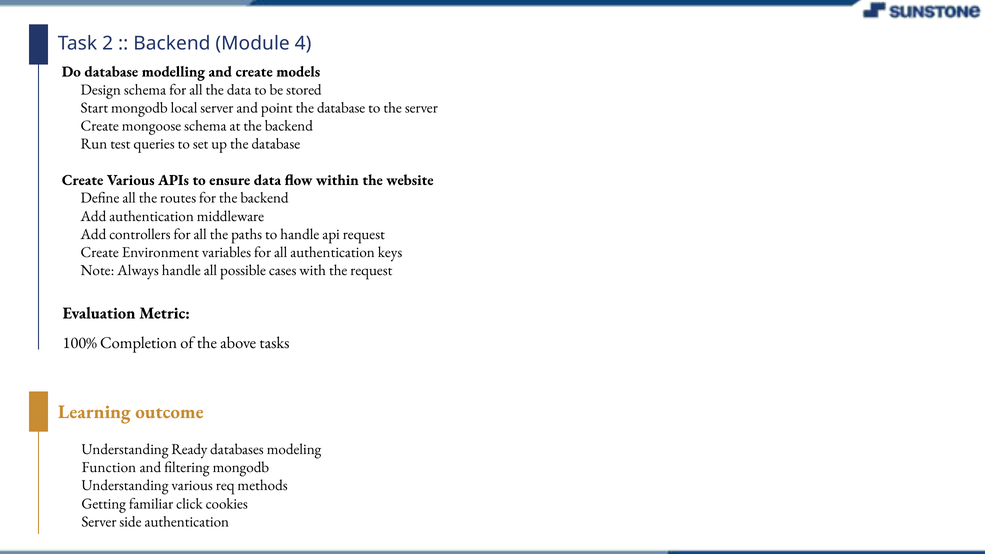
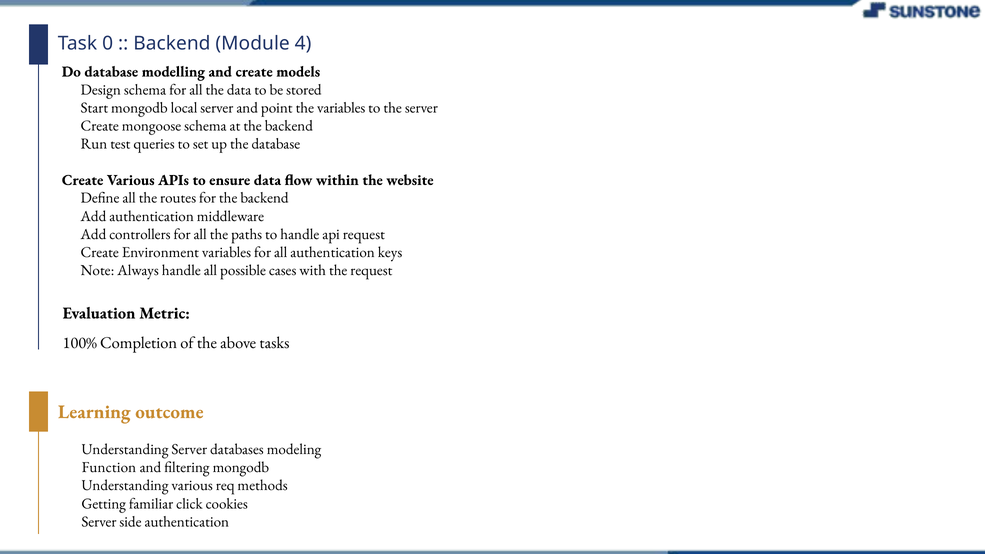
2: 2 -> 0 (108, 43)
point the database: database -> variables (341, 108)
Understanding Ready: Ready -> Server (189, 449)
